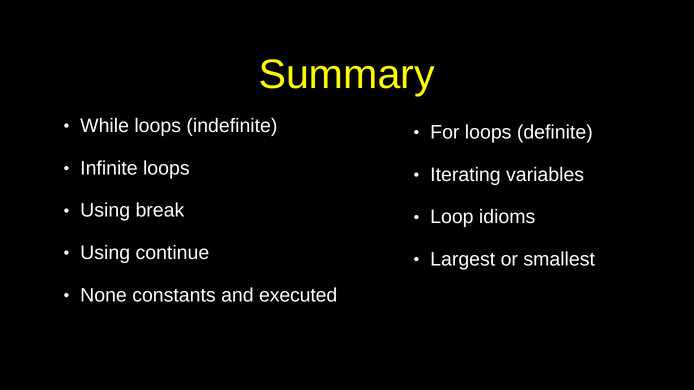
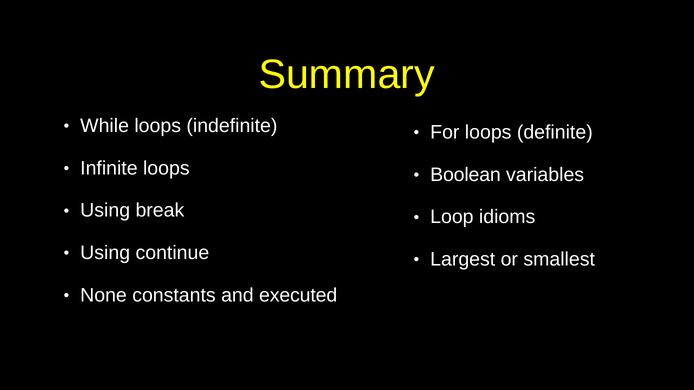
Iterating: Iterating -> Boolean (466, 175)
